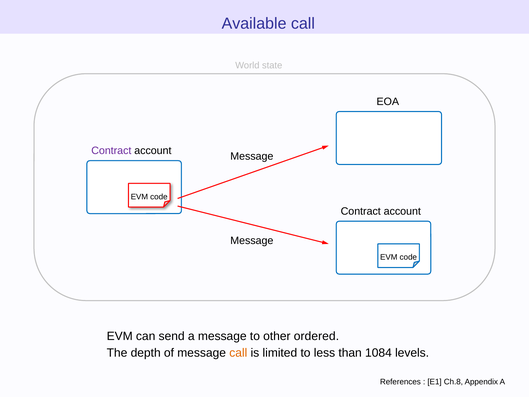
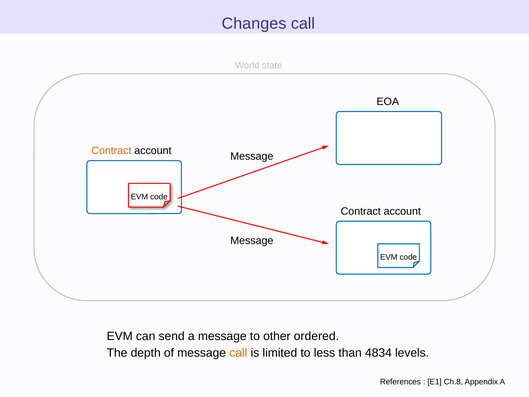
Available: Available -> Changes (254, 24)
Contract colour: purple -> orange (111, 151)
1084: 1084 -> 4834 (378, 353)
